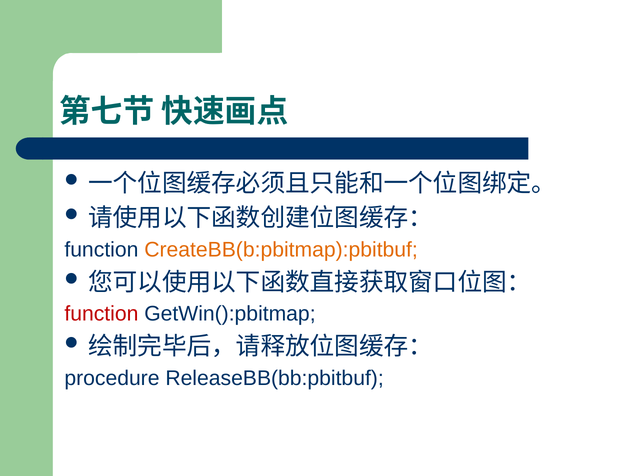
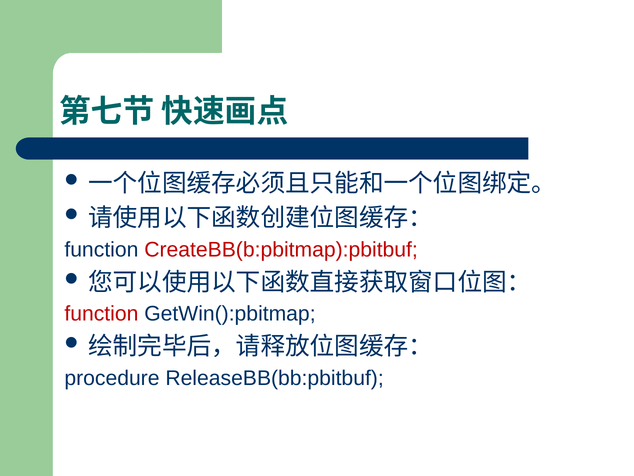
CreateBB(b:pbitmap):pbitbuf colour: orange -> red (281, 249)
